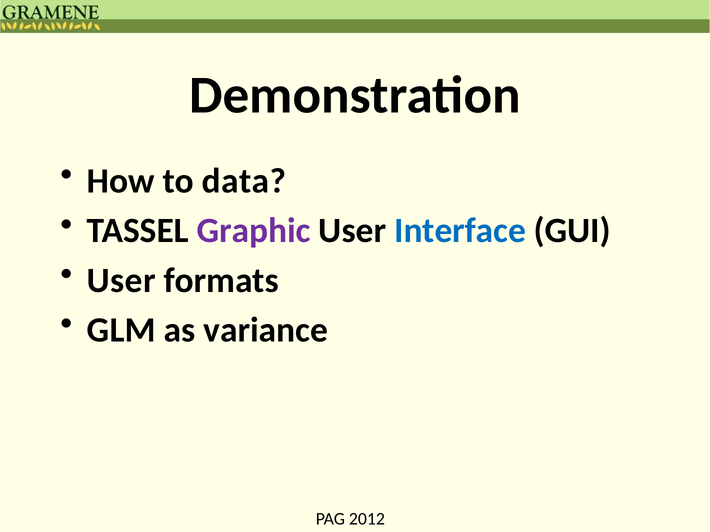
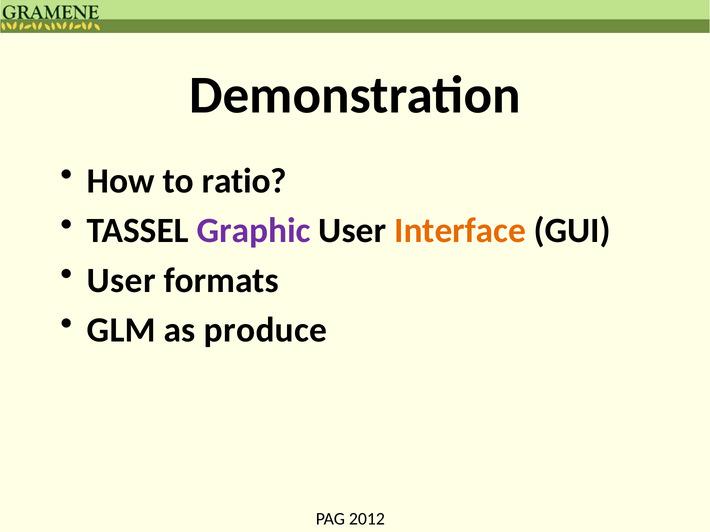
data: data -> ratio (244, 181)
Interface colour: blue -> orange (460, 231)
variance: variance -> produce (266, 330)
